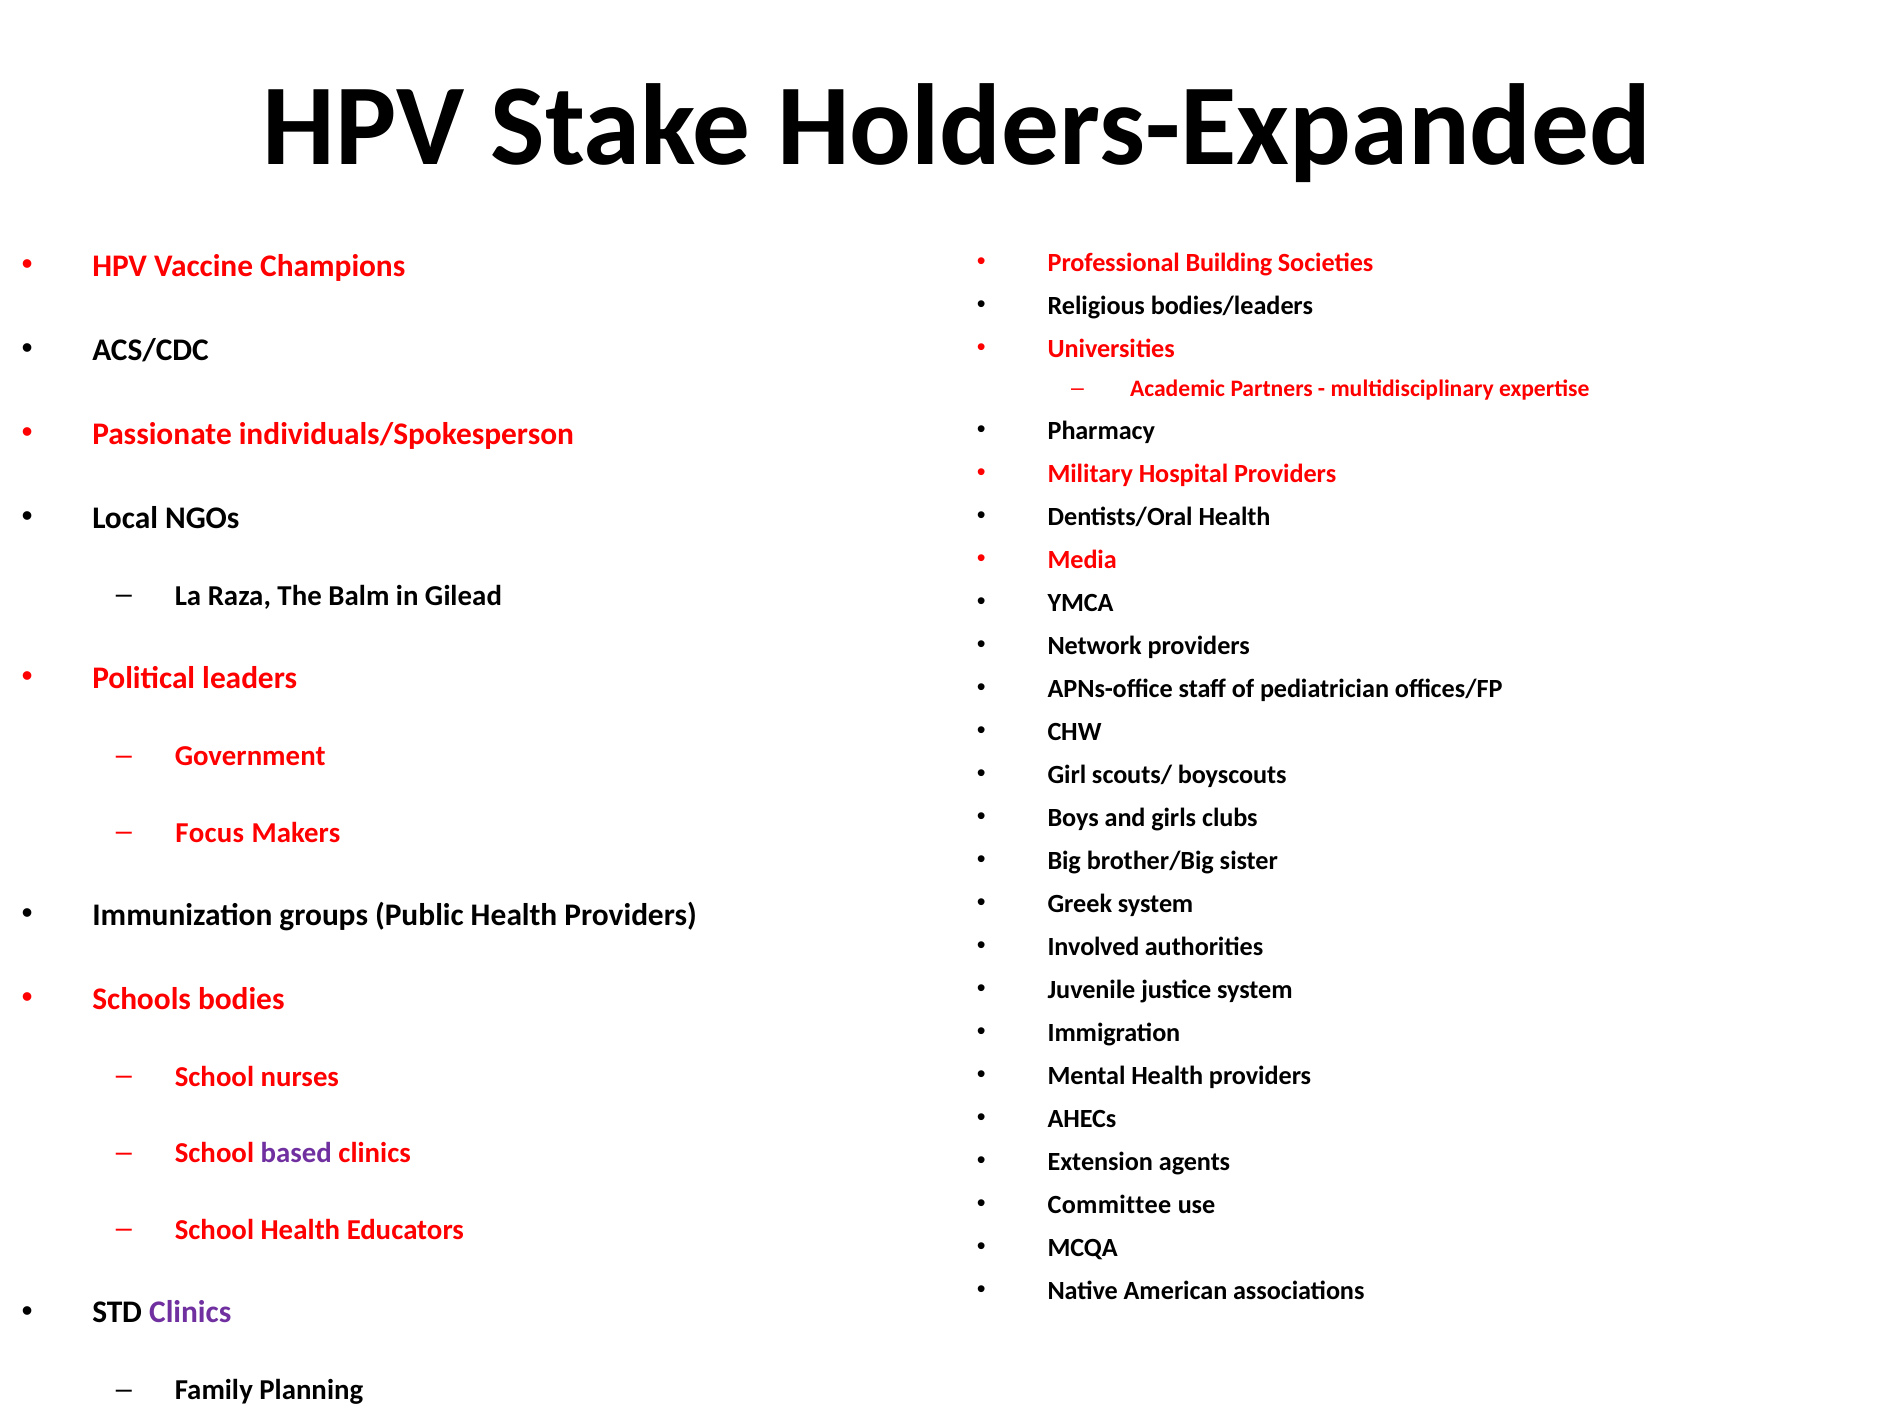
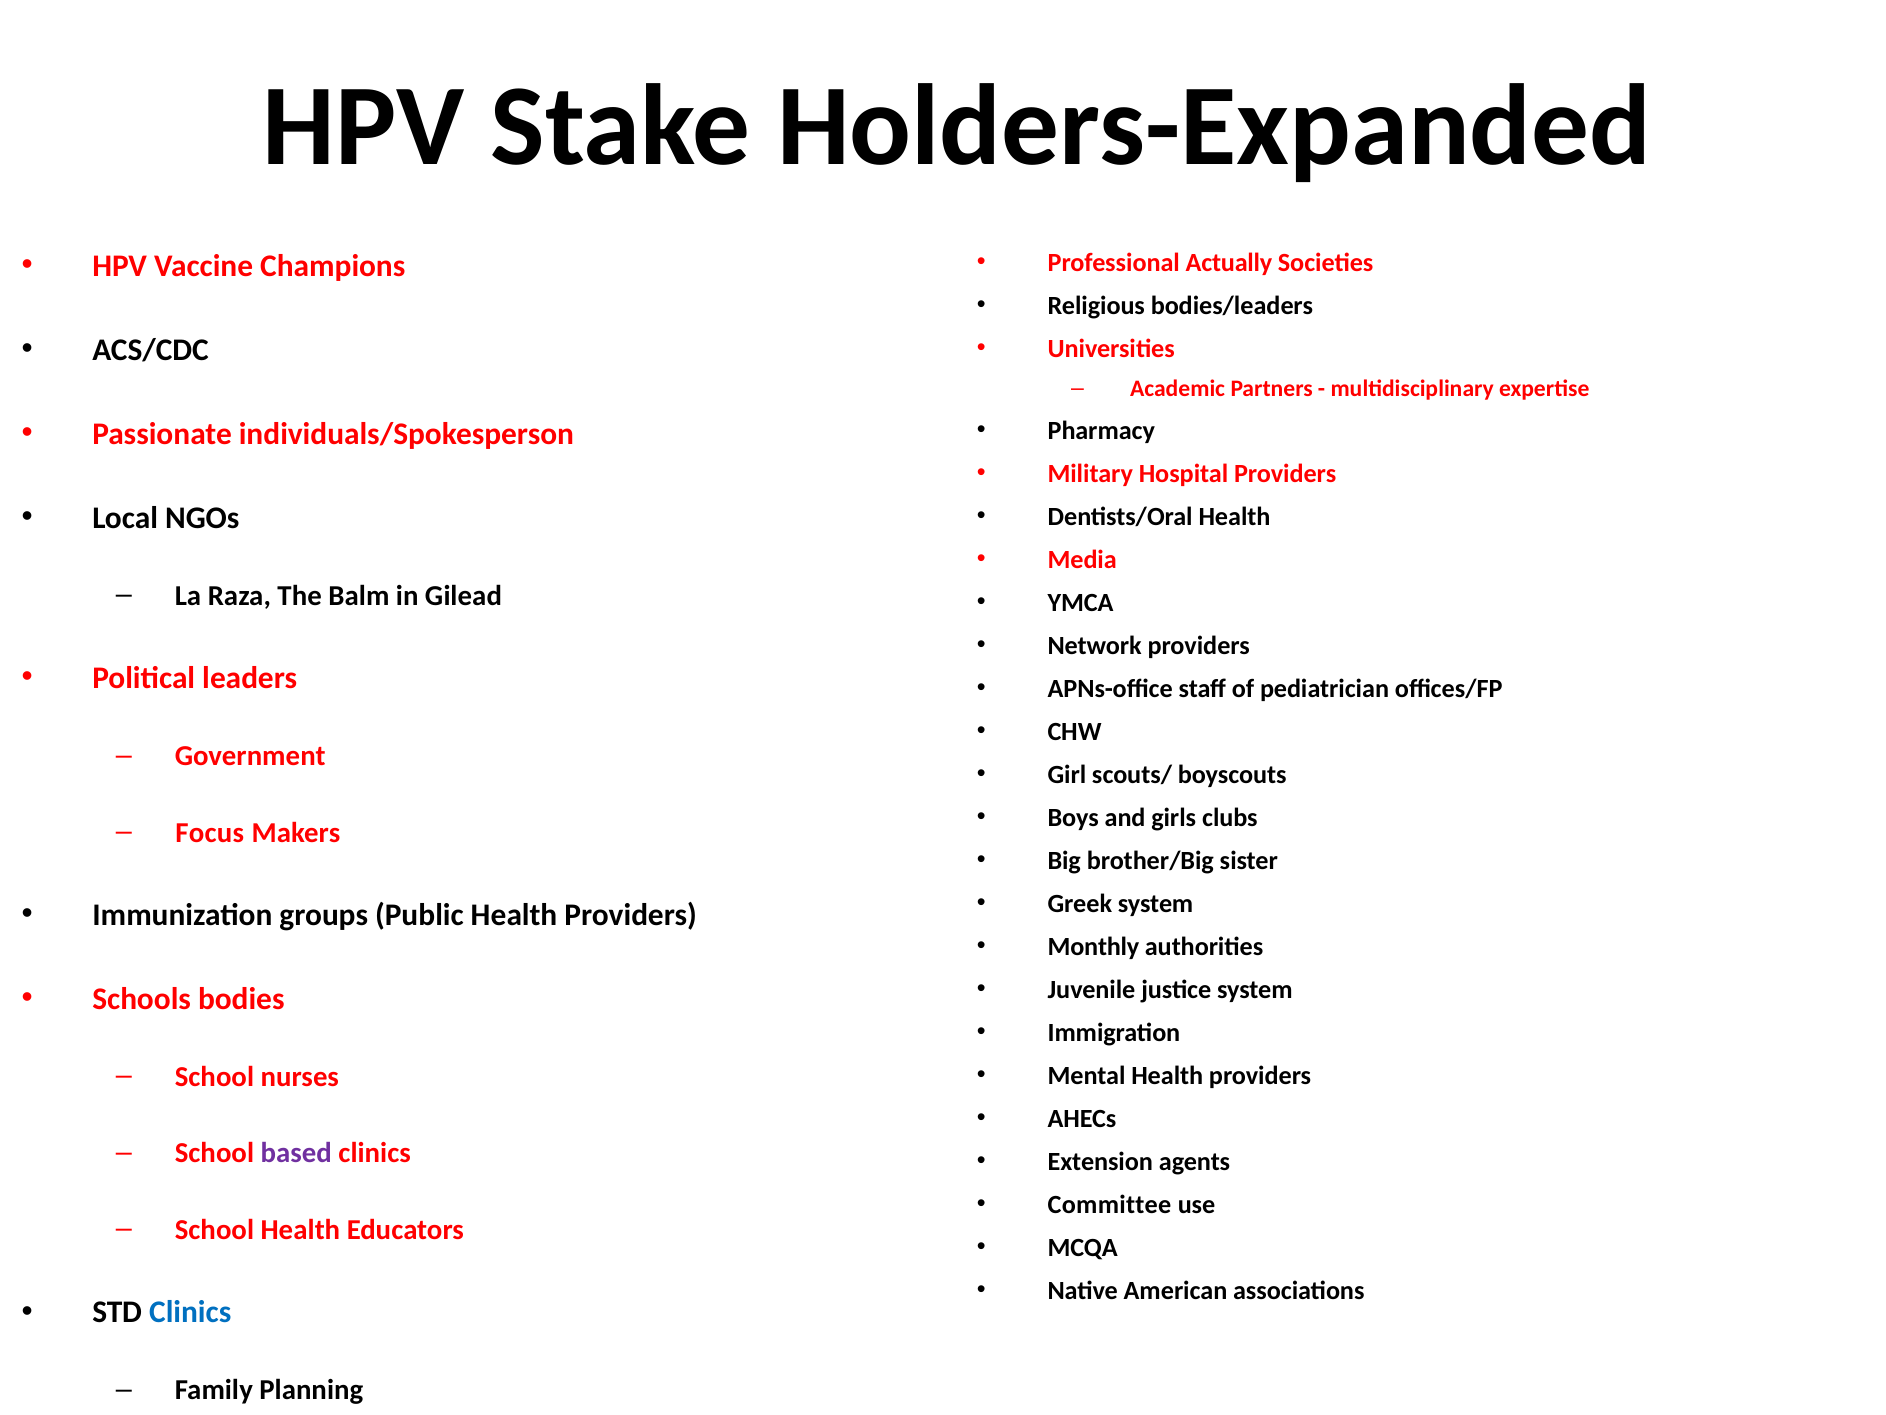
Building: Building -> Actually (1229, 263)
Involved: Involved -> Monthly (1093, 946)
Clinics colour: purple -> blue (190, 1312)
